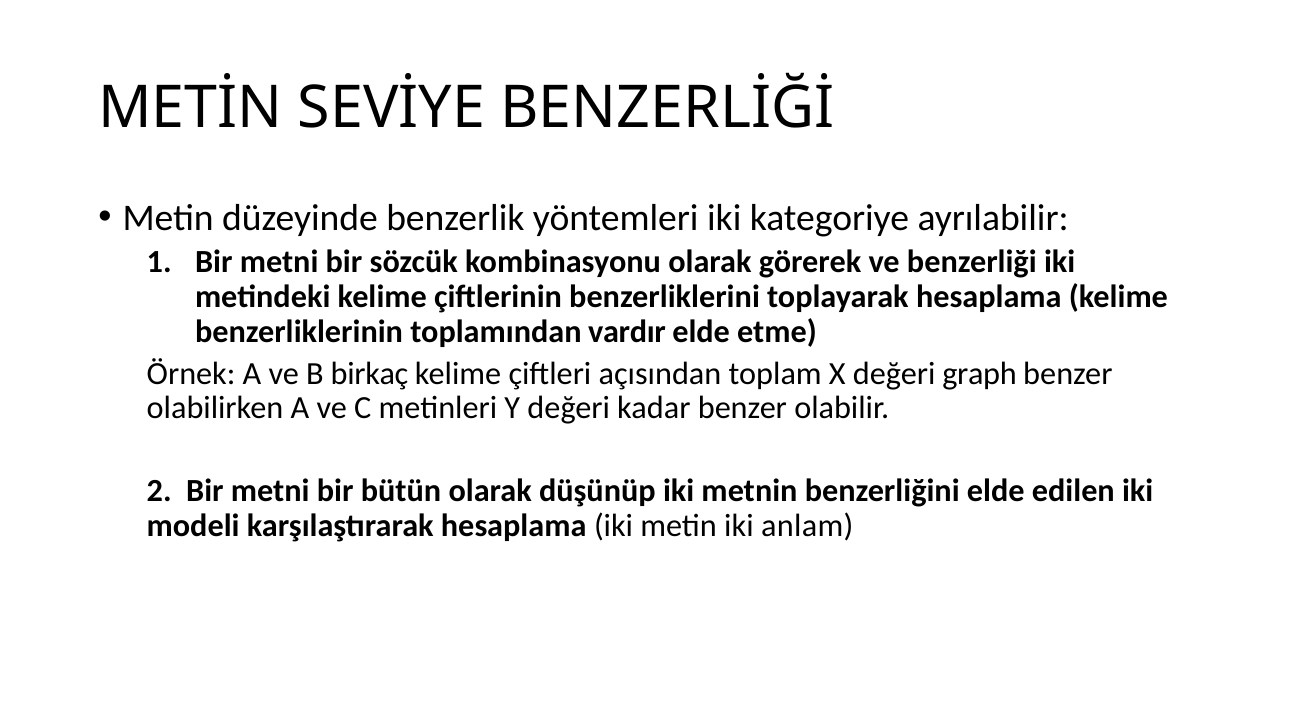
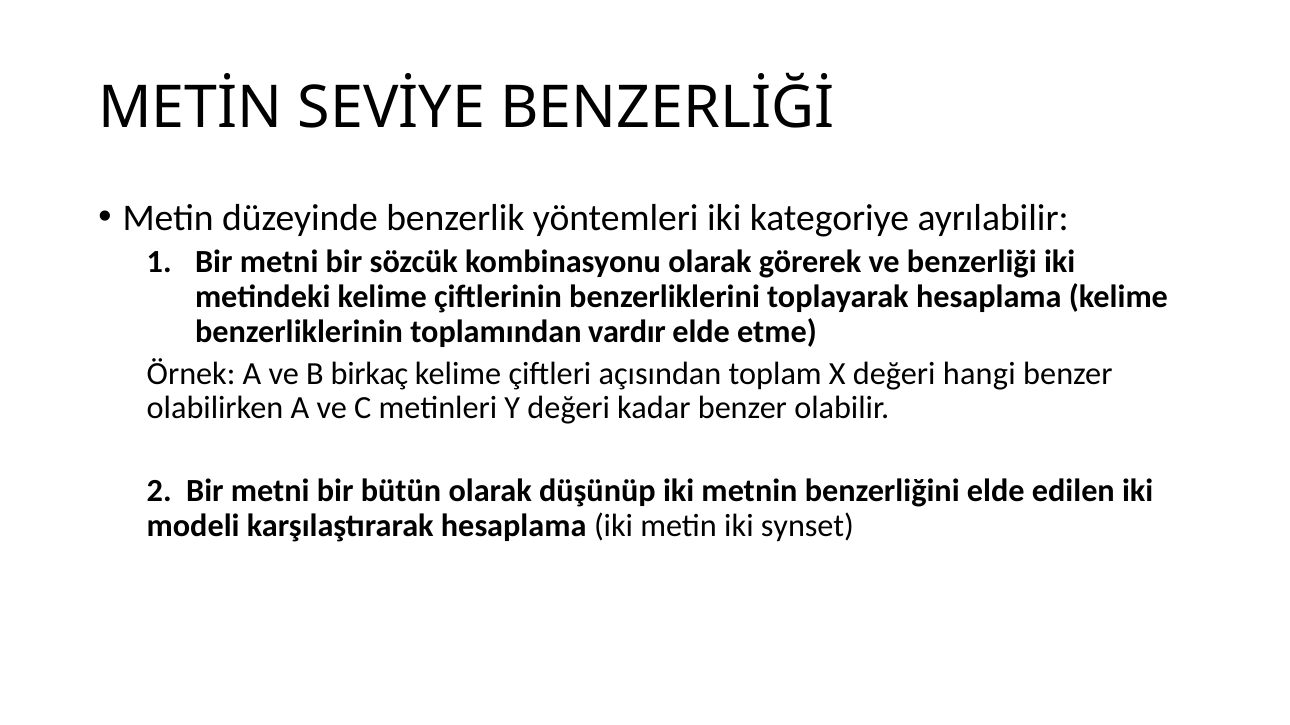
graph: graph -> hangi (979, 374)
anlam: anlam -> synset (807, 526)
